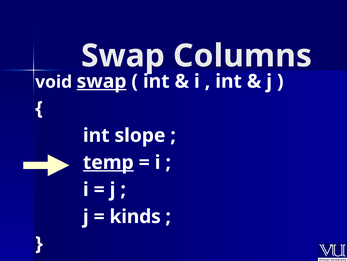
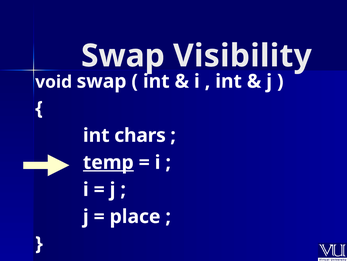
Columns: Columns -> Visibility (242, 56)
swap underline: present -> none (102, 81)
slope: slope -> chars (140, 135)
kinds: kinds -> place (135, 216)
